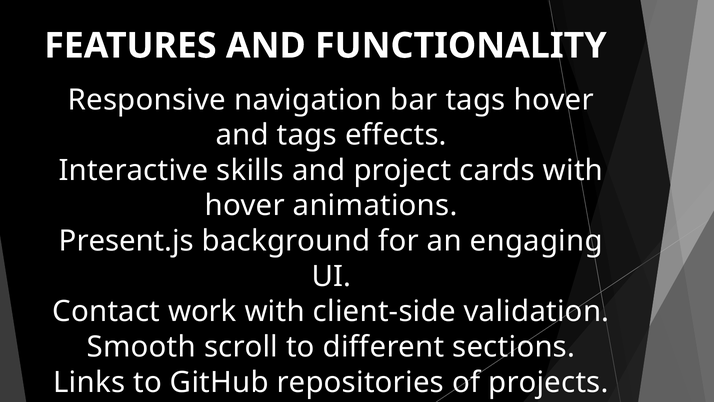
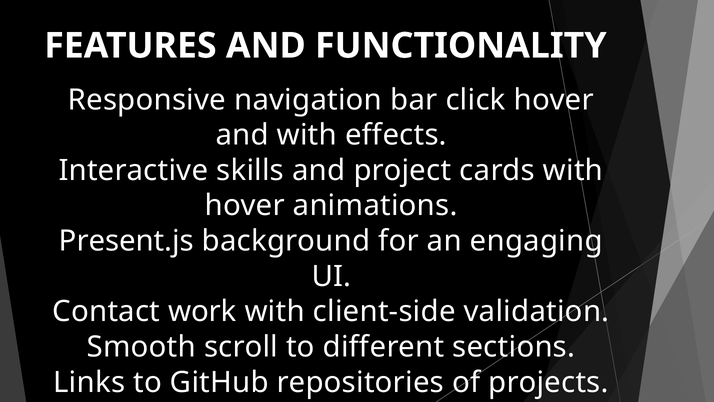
bar tags: tags -> click (476, 100)
and tags: tags -> with (307, 135)
